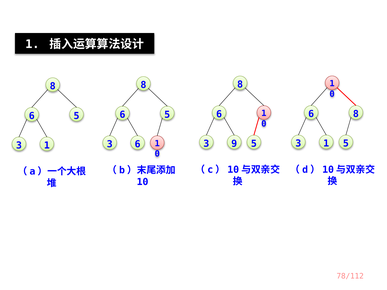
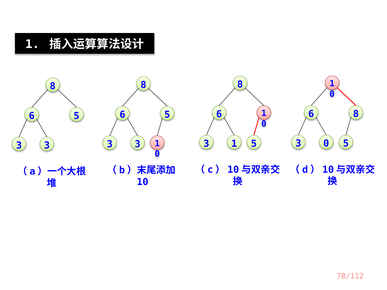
1: 1 -> 0 (326, 144)
3 9: 9 -> 1 (234, 144)
6: 6 -> 3 (138, 144)
1: 1 -> 3 (47, 146)
